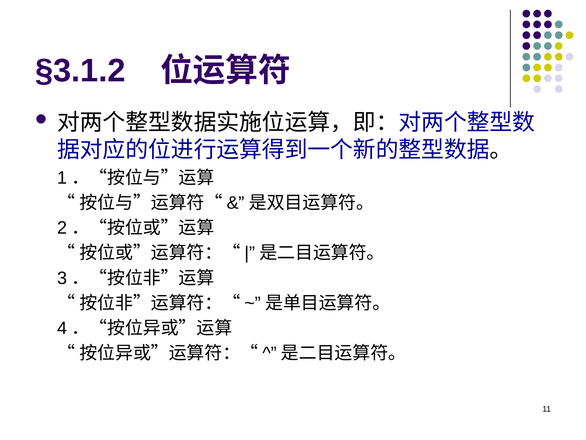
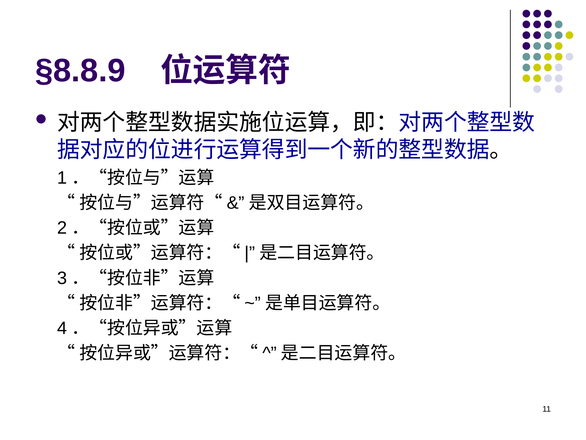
§3.1.2: §3.1.2 -> §8.8.9 (80, 71)
